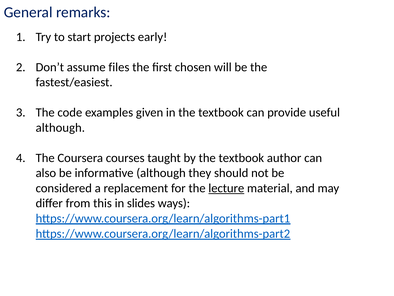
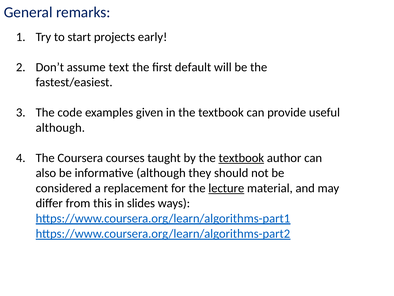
files: files -> text (119, 67)
chosen: chosen -> default (193, 67)
textbook underline: none -> present (241, 158)
